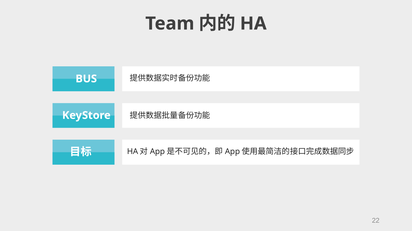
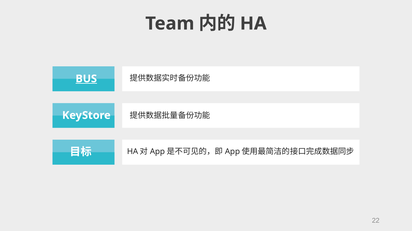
BUS underline: none -> present (86, 79)
